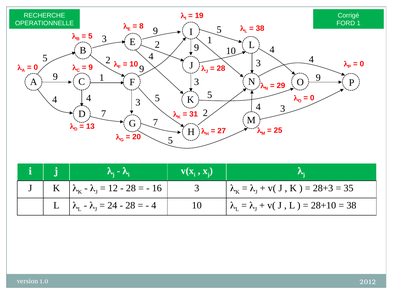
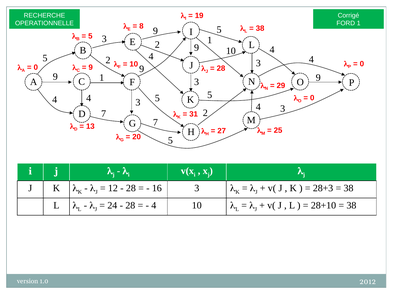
35: 35 -> 38 (349, 189)
